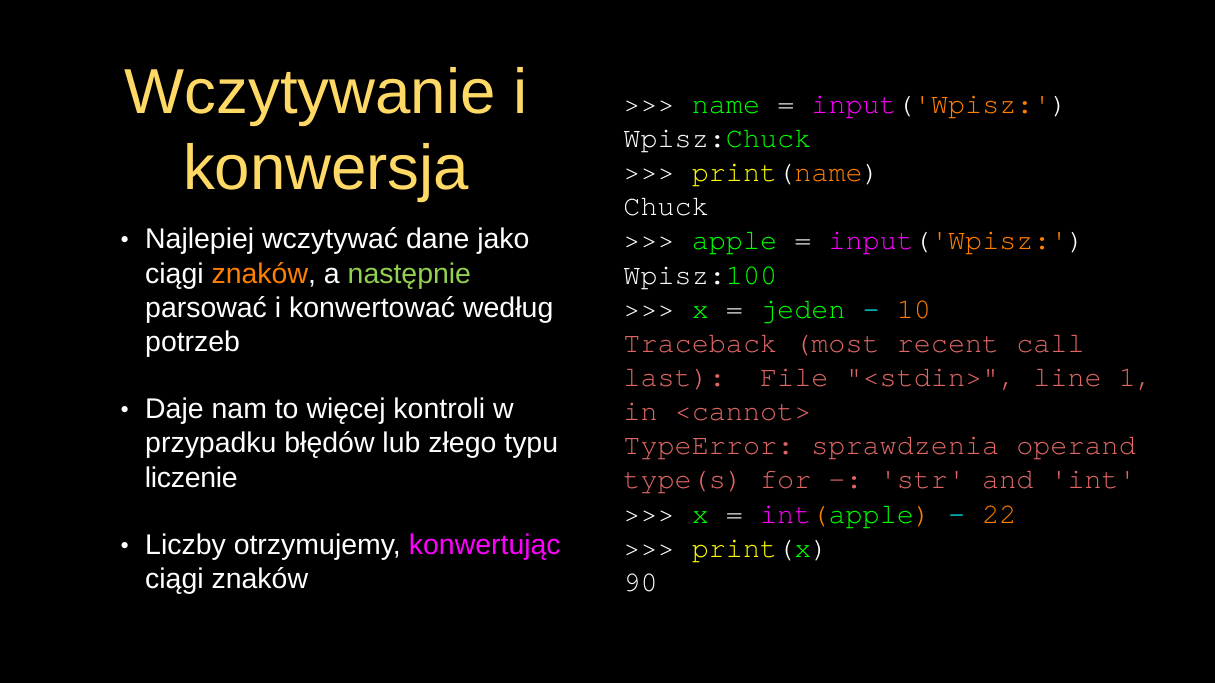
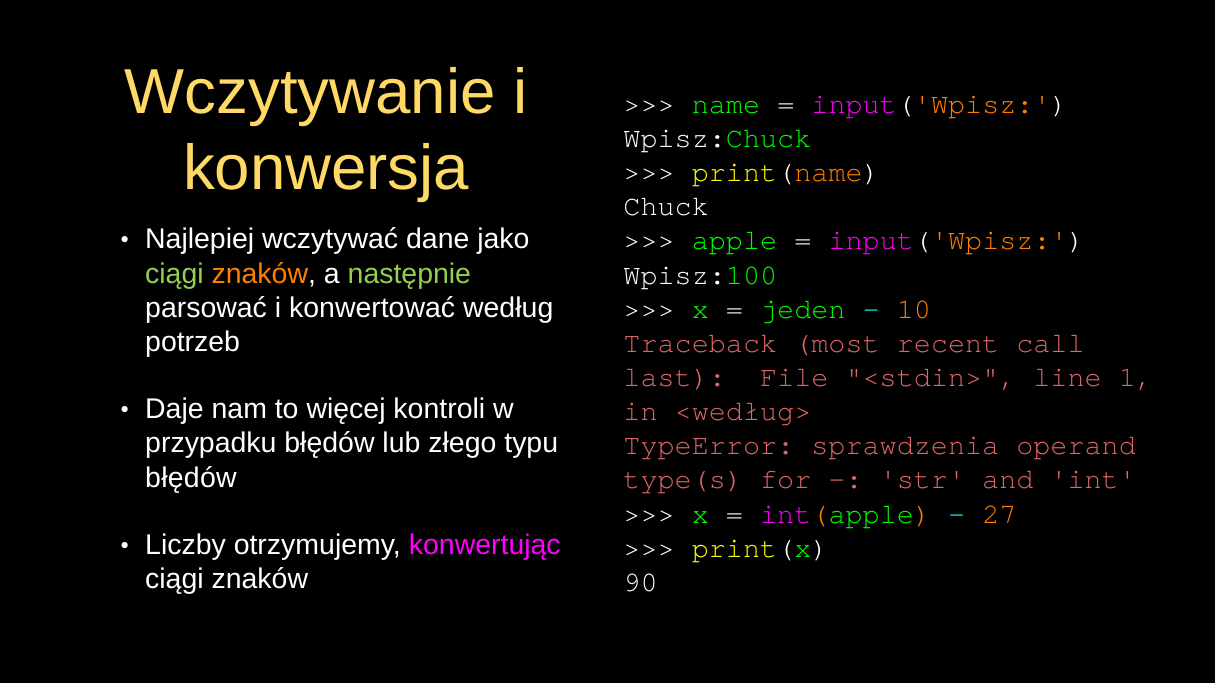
ciągi colour: white -> light green (174, 274)
<cannot>: <cannot> -> <według> (743, 412)
liczenie: liczenie -> błędów (191, 478)
22: 22 -> 27 (999, 514)
